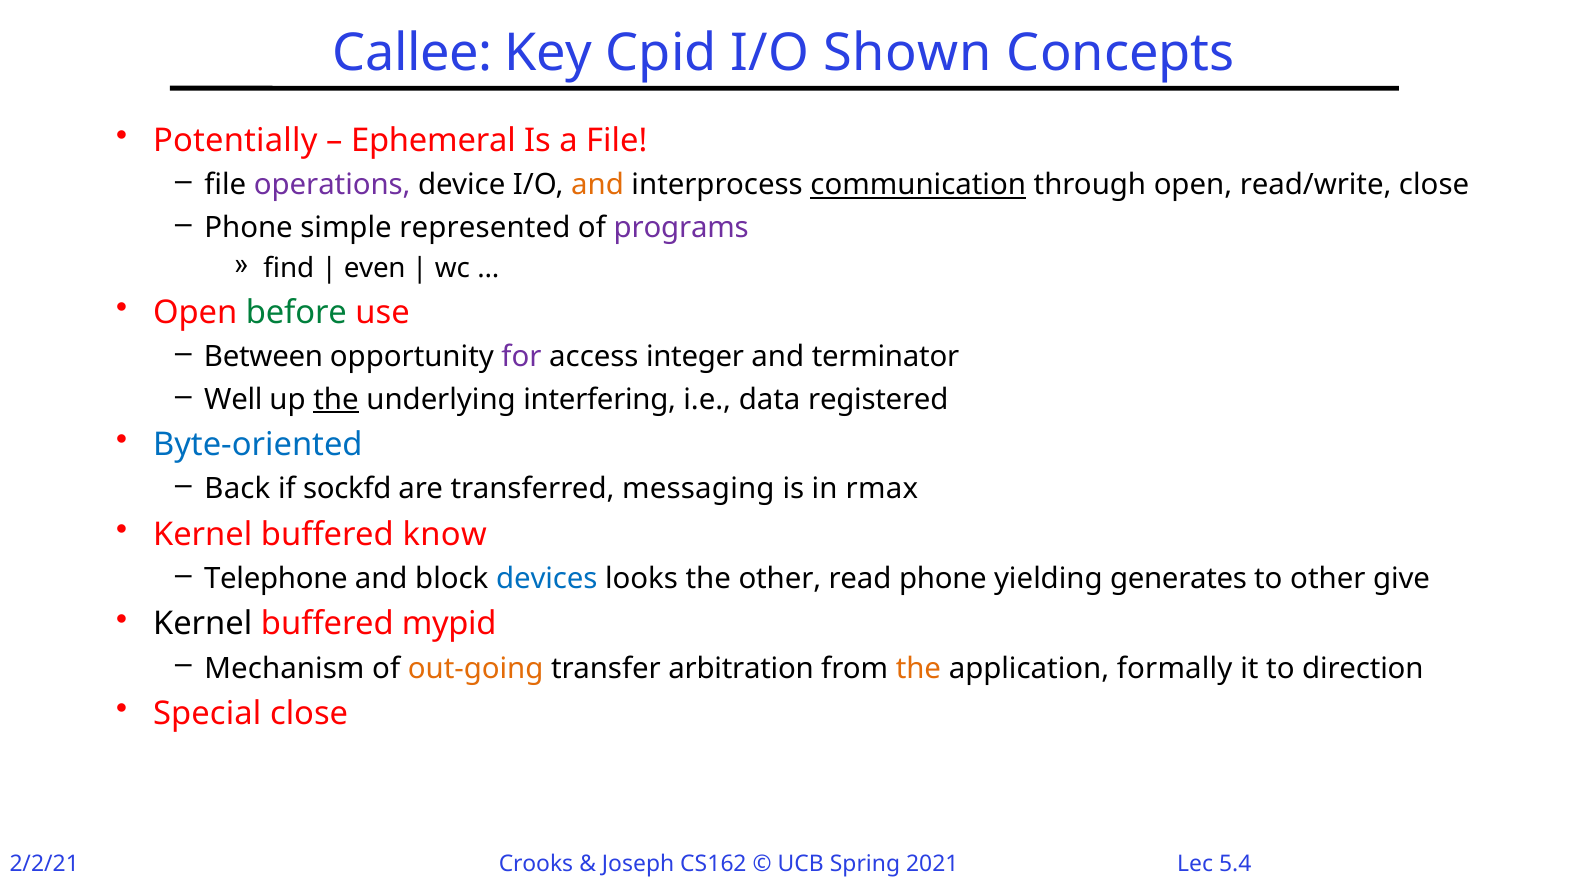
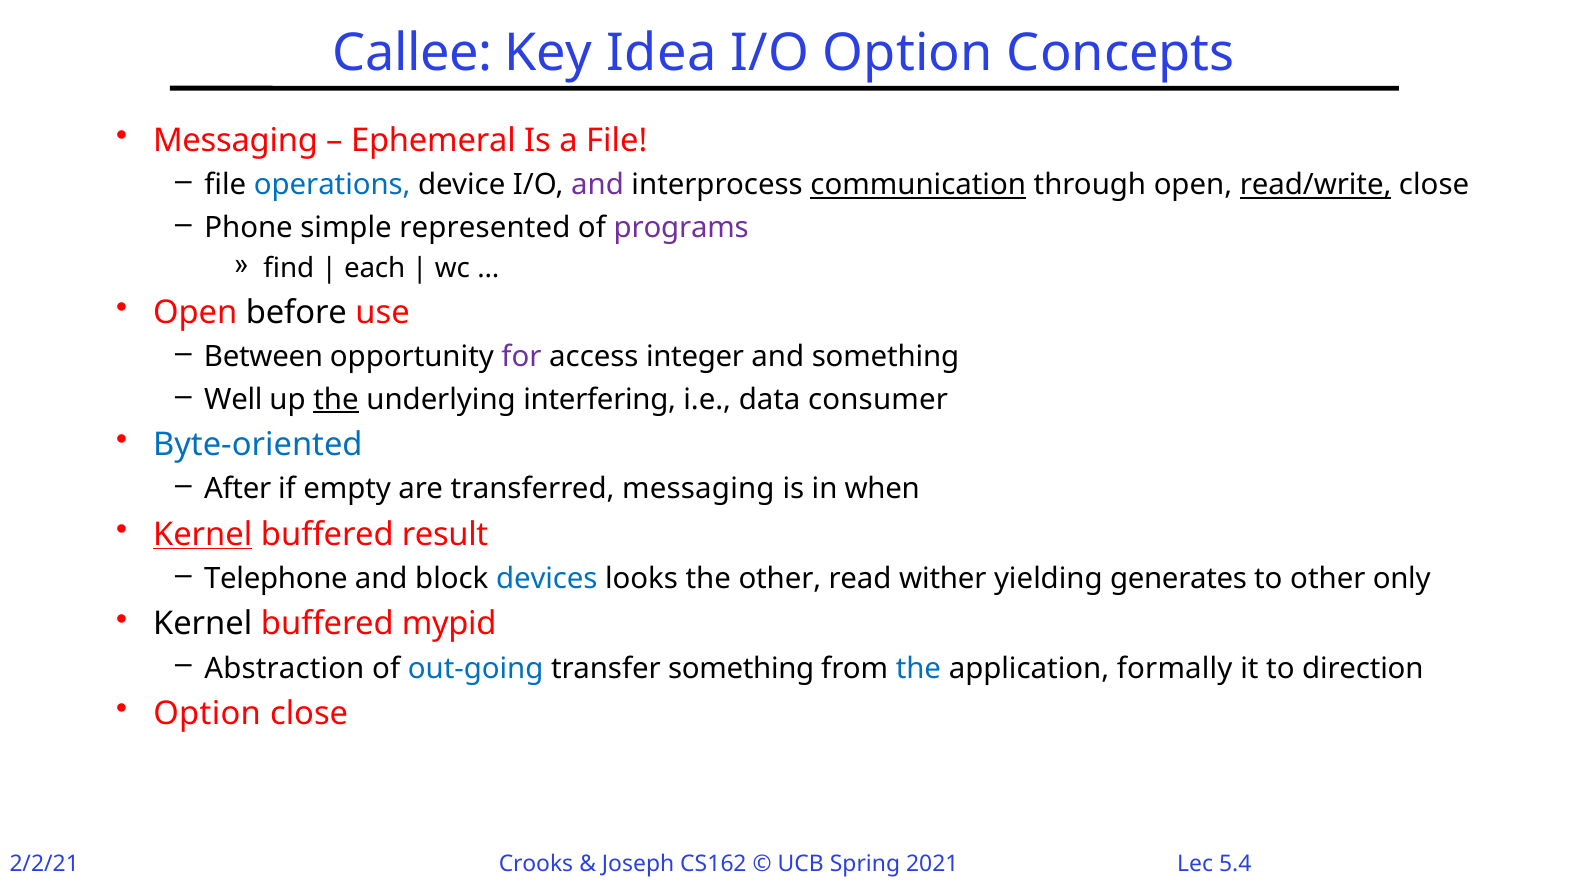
Cpid: Cpid -> Idea (661, 54)
I/O Shown: Shown -> Option (908, 54)
Potentially: Potentially -> Messaging (235, 141)
operations colour: purple -> blue (332, 185)
and colour: orange -> purple (597, 185)
read/write underline: none -> present (1316, 185)
even: even -> each (375, 268)
before colour: green -> black (296, 313)
and terminator: terminator -> something (885, 357)
registered: registered -> consumer (878, 400)
Back: Back -> After (238, 489)
sockfd: sockfd -> empty (347, 489)
rmax: rmax -> when (882, 489)
Kernel underline: none -> present (203, 535)
know: know -> result (445, 535)
read phone: phone -> wither (943, 579)
give: give -> only (1402, 579)
Mechanism: Mechanism -> Abstraction (284, 669)
out-going colour: orange -> blue (476, 669)
transfer arbitration: arbitration -> something (741, 669)
the colour: orange -> blue (918, 669)
Special: Special -> Option (207, 714)
